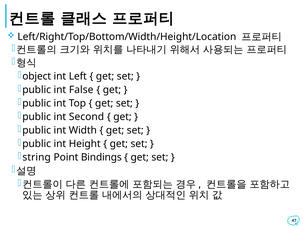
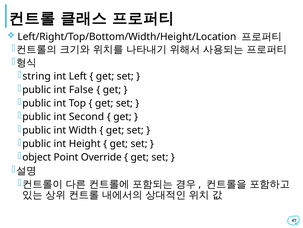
object: object -> string (37, 76)
string: string -> object (37, 157)
Bindings: Bindings -> Override (101, 157)
